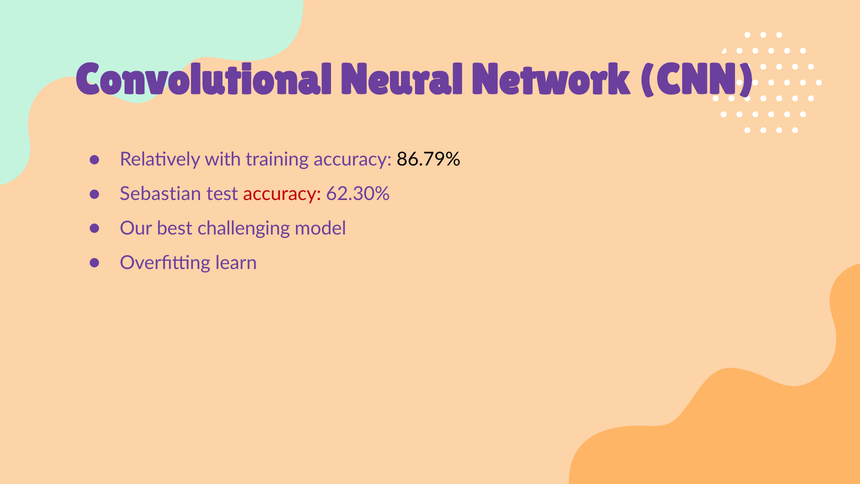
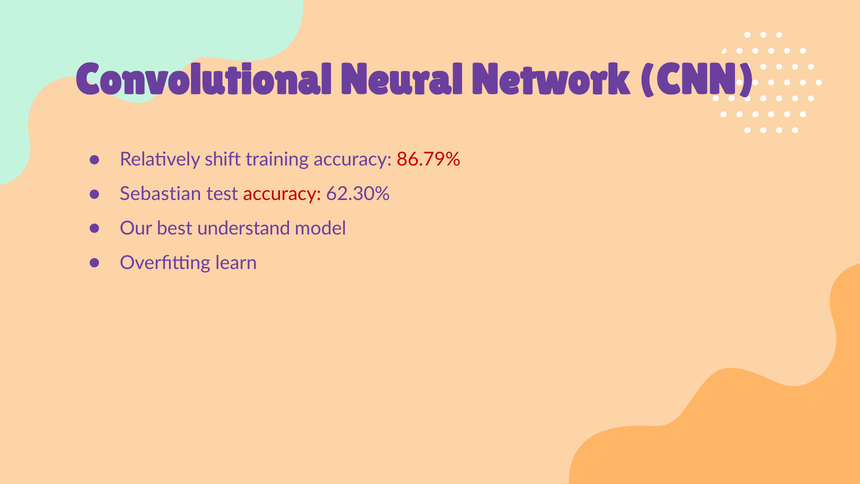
with: with -> shift (223, 160)
86.79% colour: black -> red (429, 160)
challenging: challenging -> understand (244, 228)
